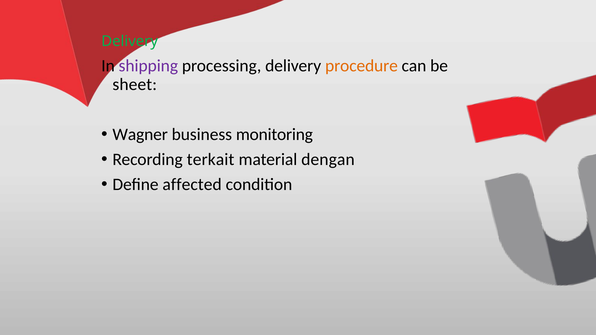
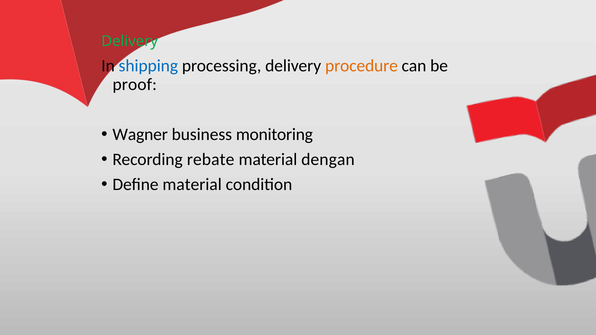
shipping colour: purple -> blue (148, 66)
sheet: sheet -> proof (135, 85)
terkait: terkait -> rebate (211, 159)
Define affected: affected -> material (192, 184)
